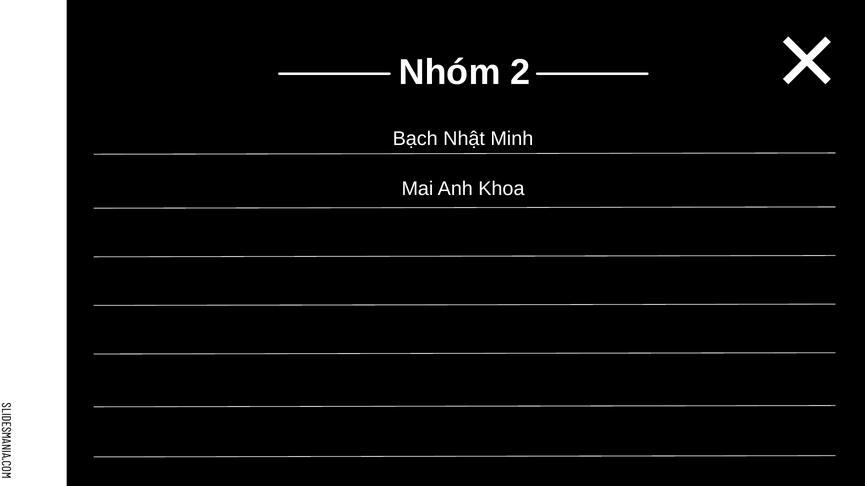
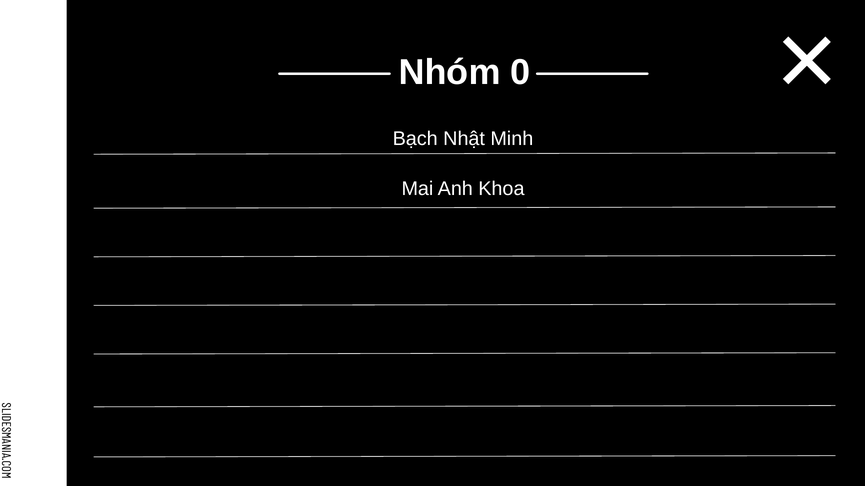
2: 2 -> 0 (520, 72)
